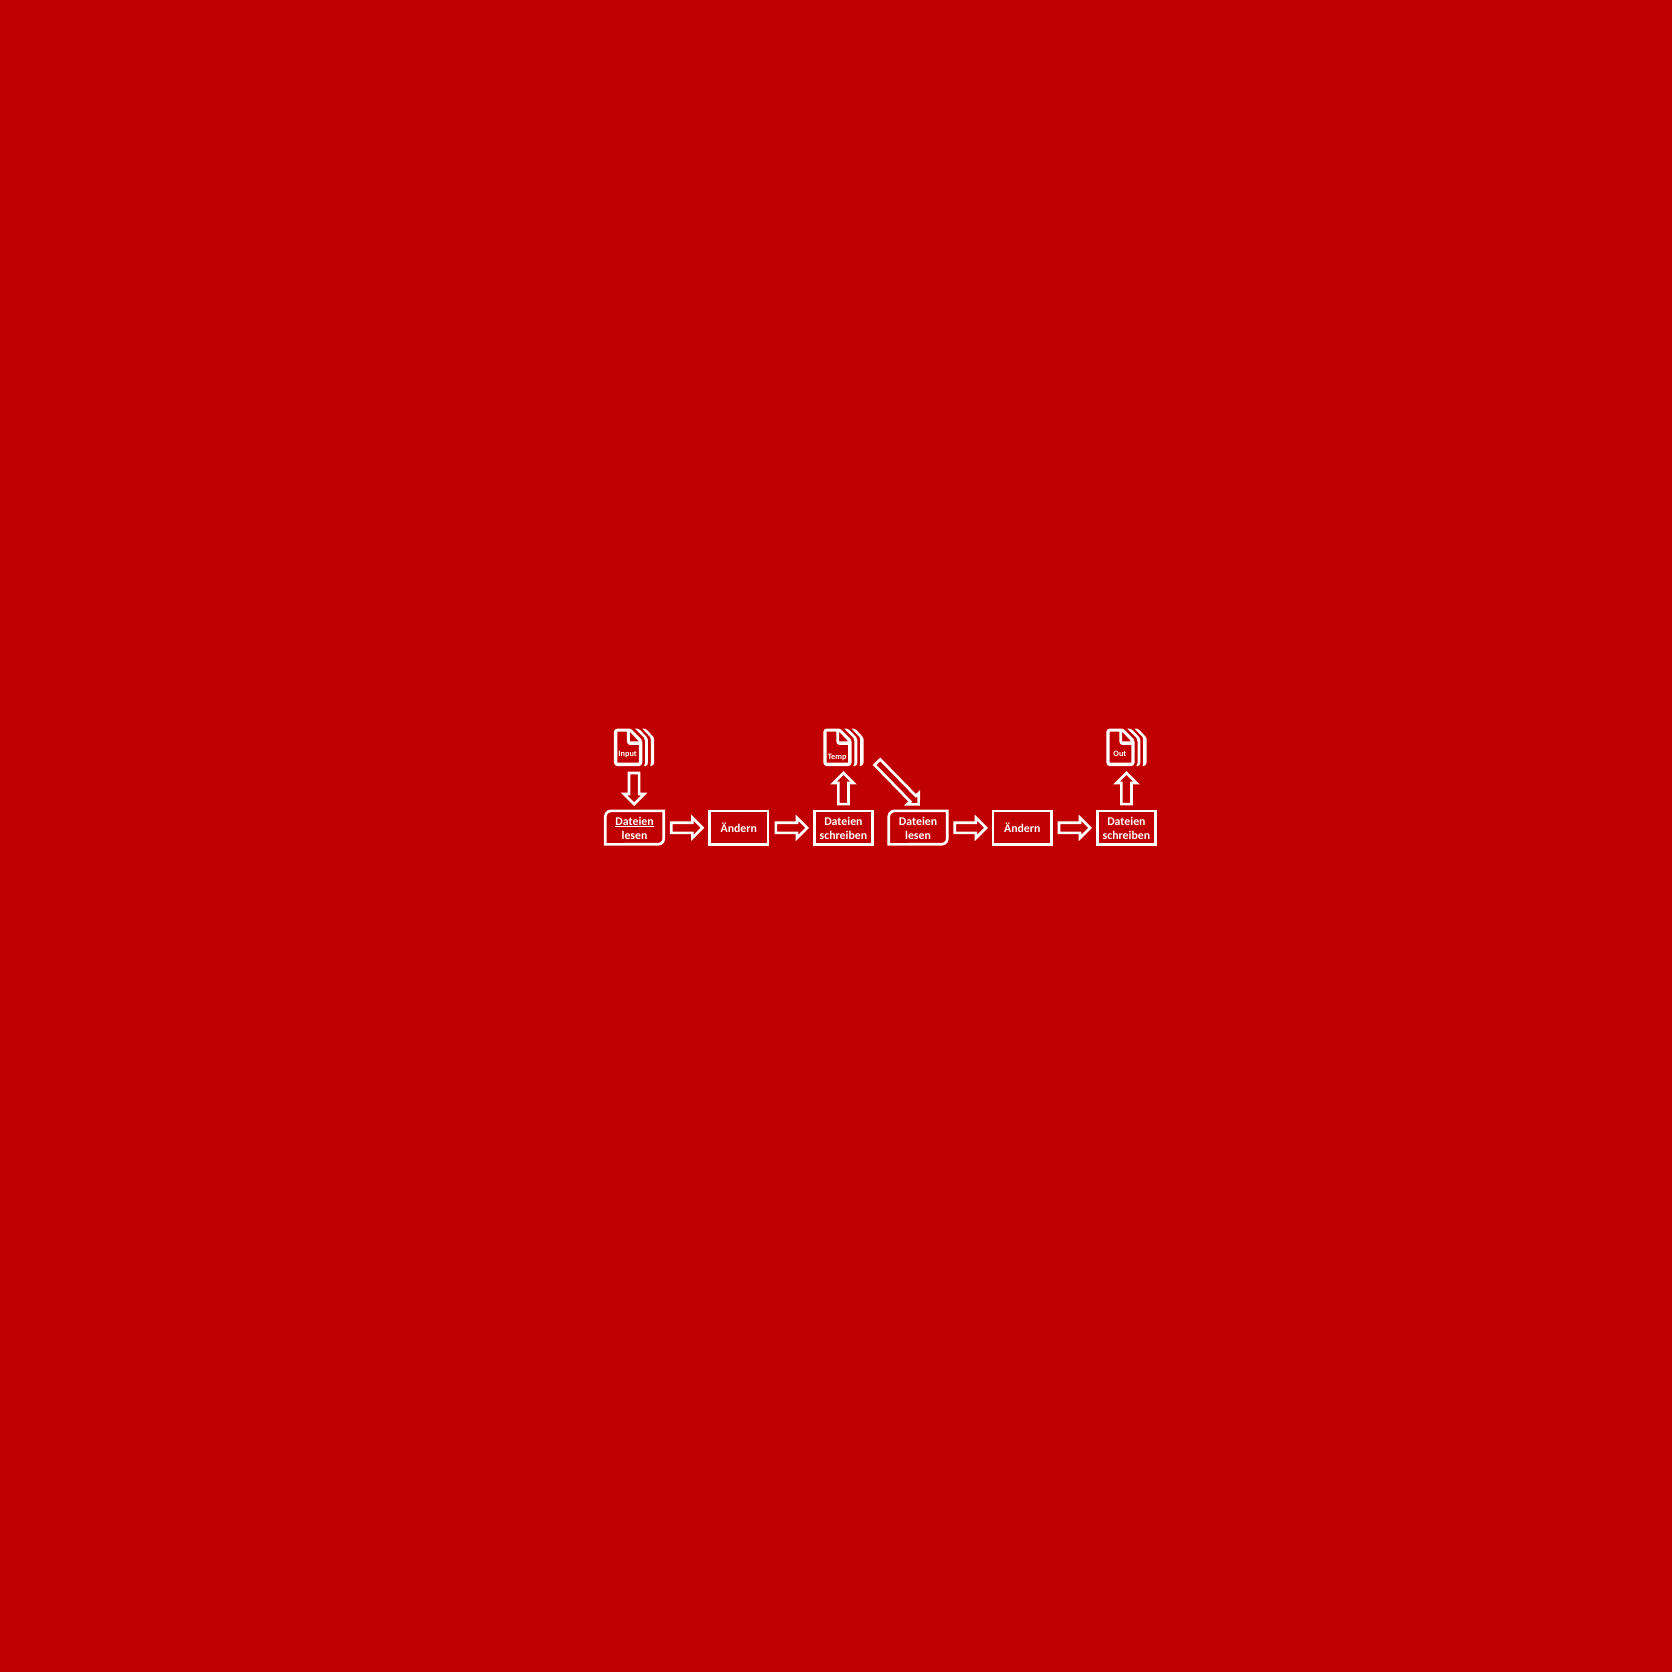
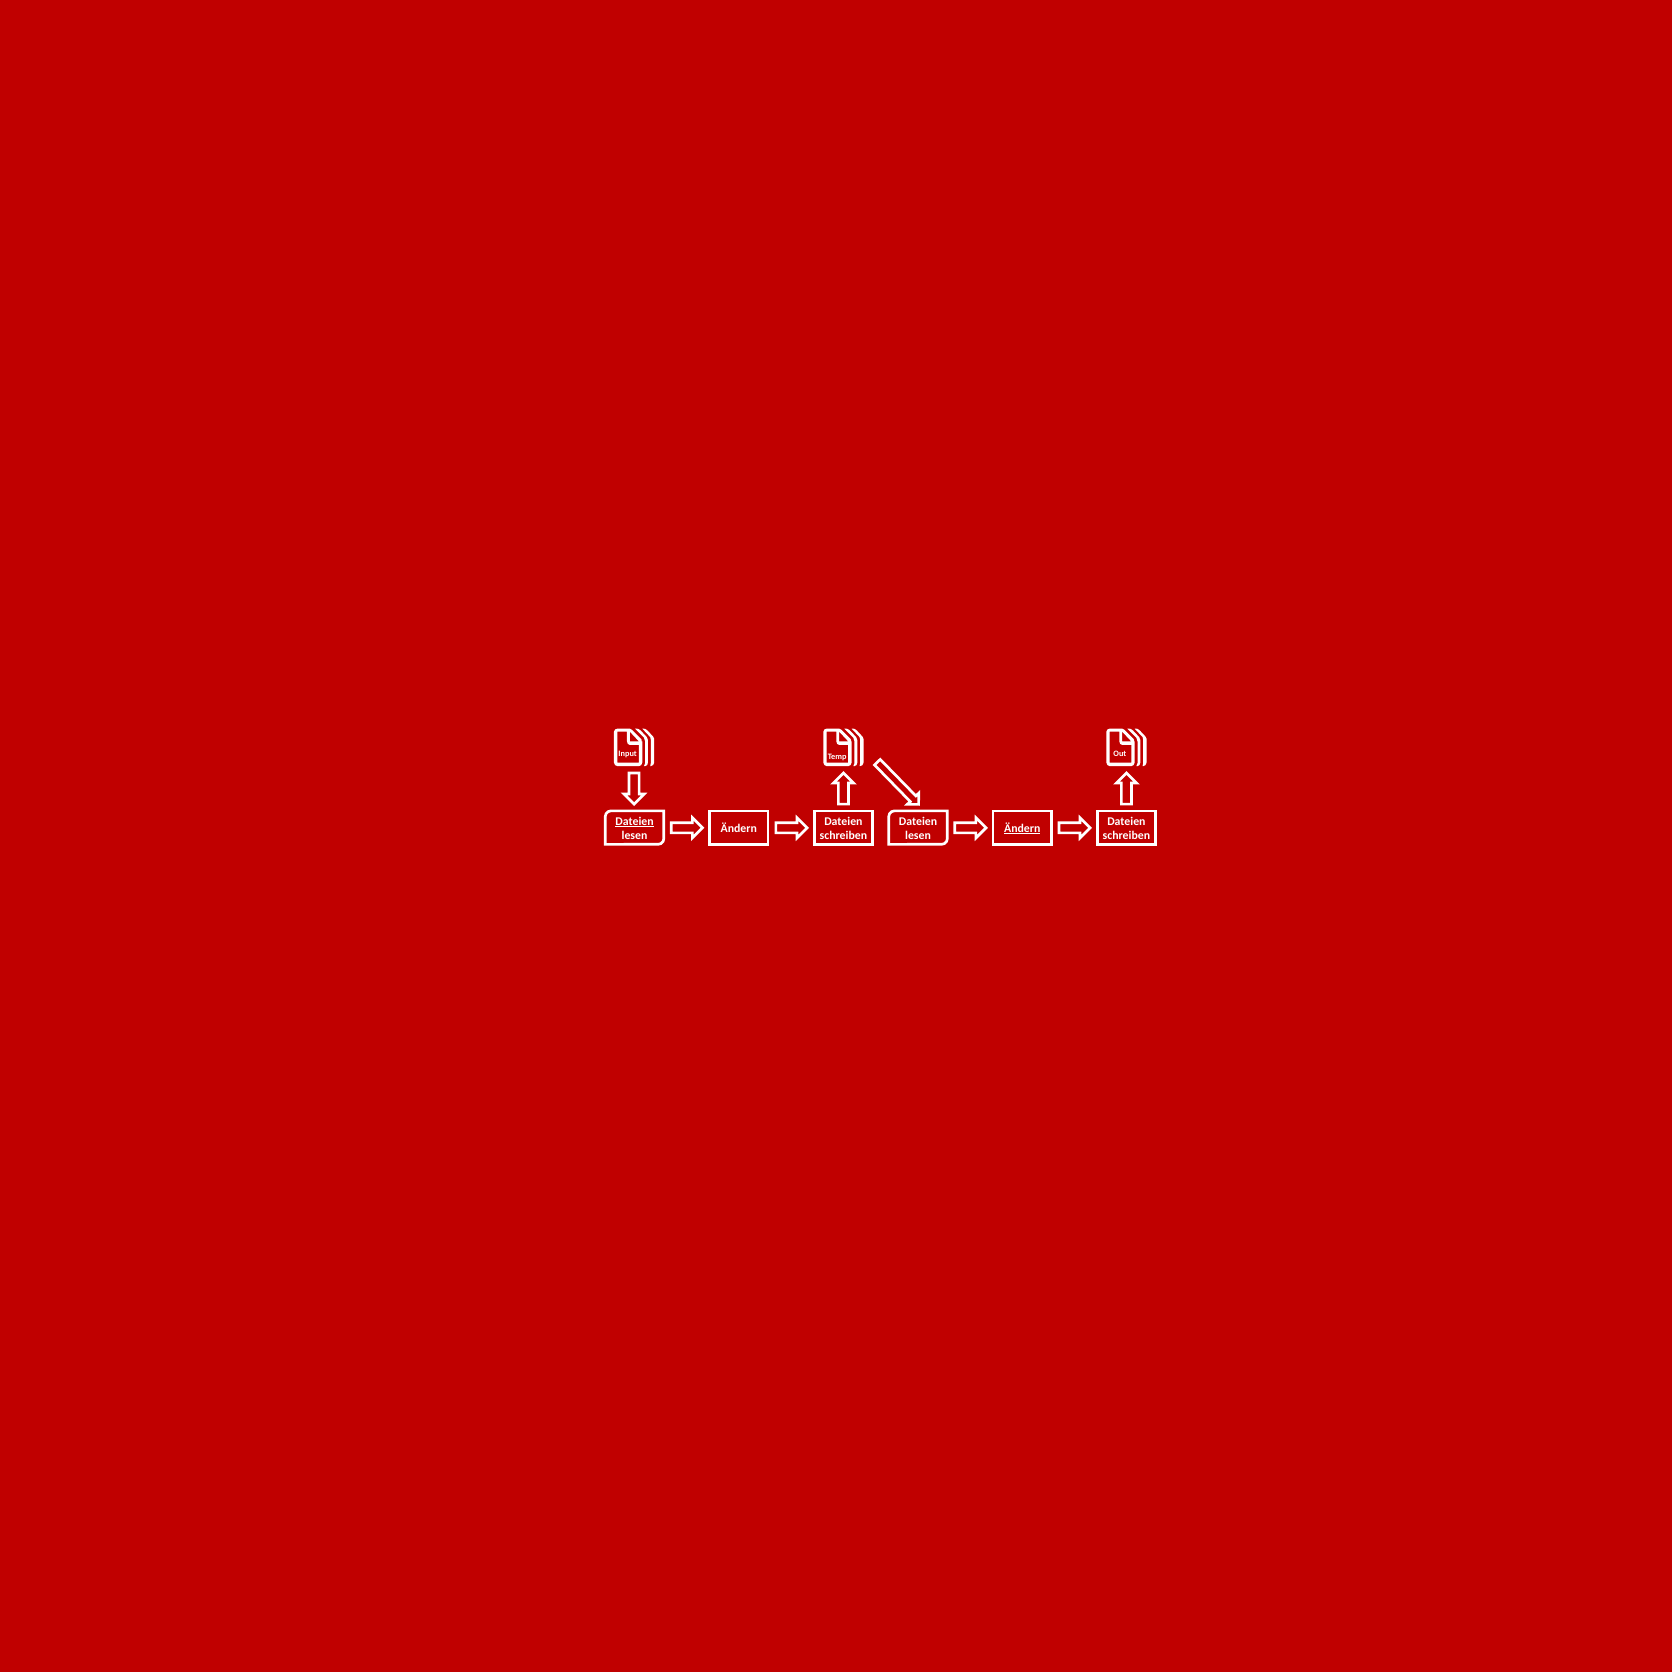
Ändern underline: none -> present (1022, 828)
